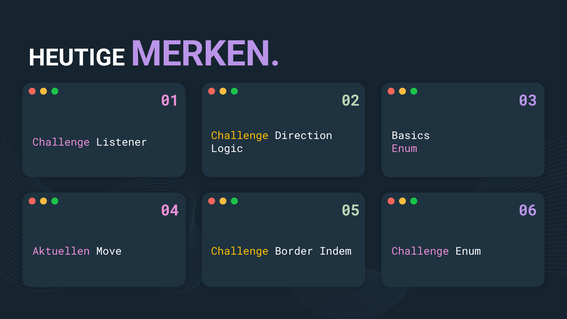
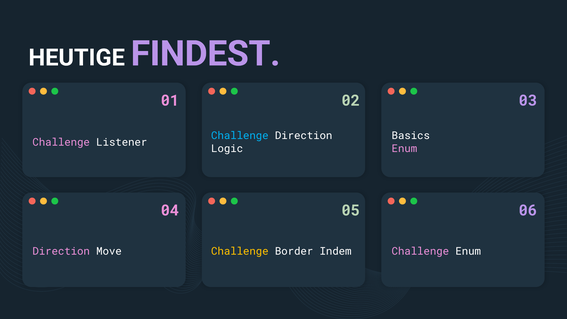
MERKEN: MERKEN -> FINDEST (206, 54)
Challenge colour: yellow -> light blue (240, 136)
Aktuellen: Aktuellen -> Direction (61, 251)
